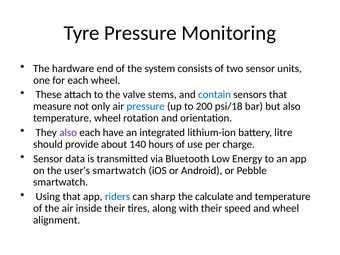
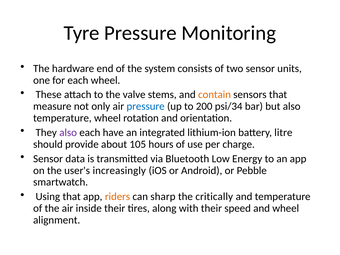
contain colour: blue -> orange (214, 95)
psi/18: psi/18 -> psi/34 (229, 106)
140: 140 -> 105 (138, 144)
user's smartwatch: smartwatch -> increasingly (119, 170)
riders colour: blue -> orange (117, 197)
calculate: calculate -> critically (214, 197)
